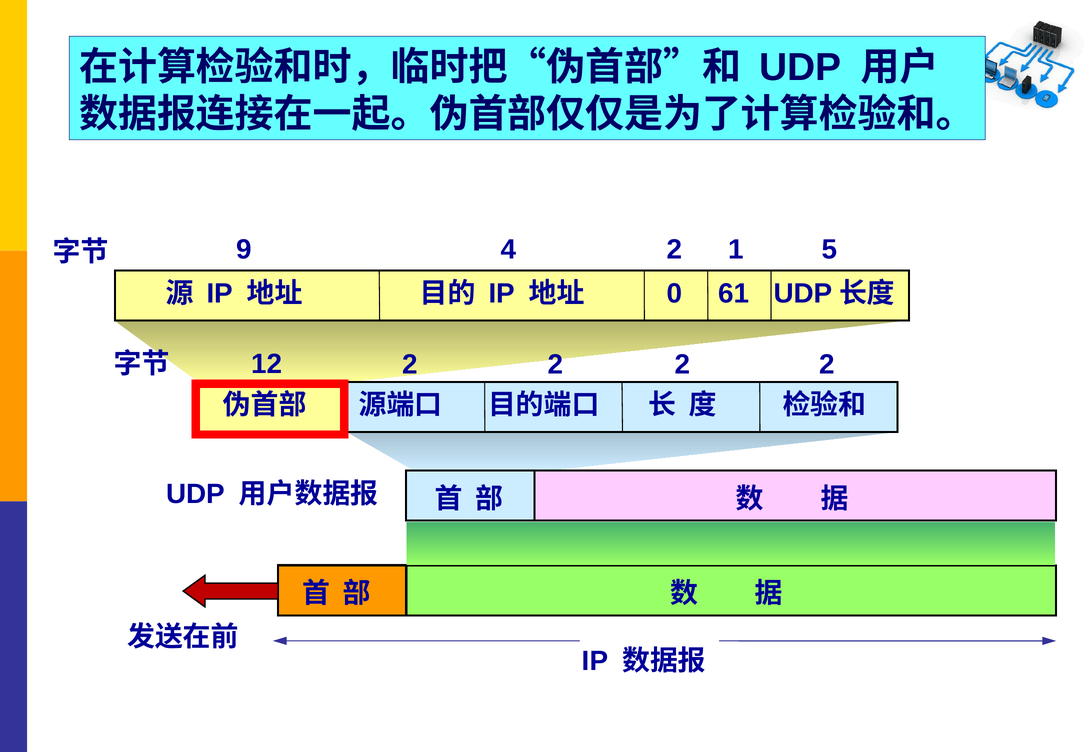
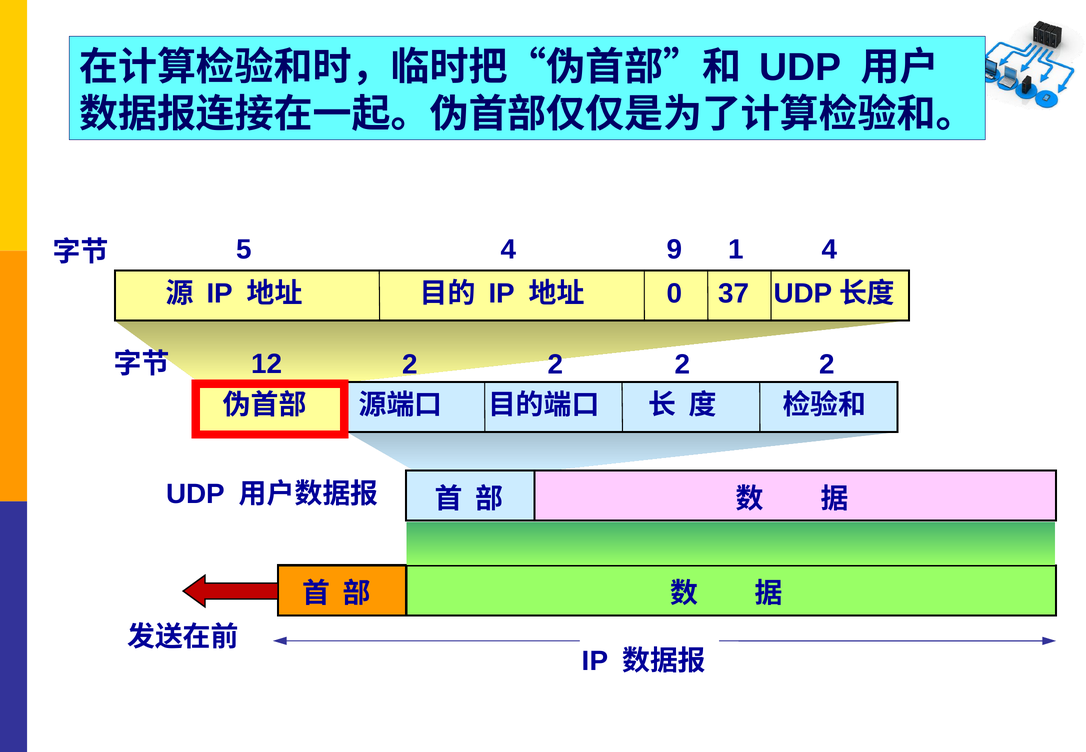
9: 9 -> 5 (244, 250)
4 2: 2 -> 9 (674, 250)
1 5: 5 -> 4 (830, 250)
61: 61 -> 37 (734, 294)
